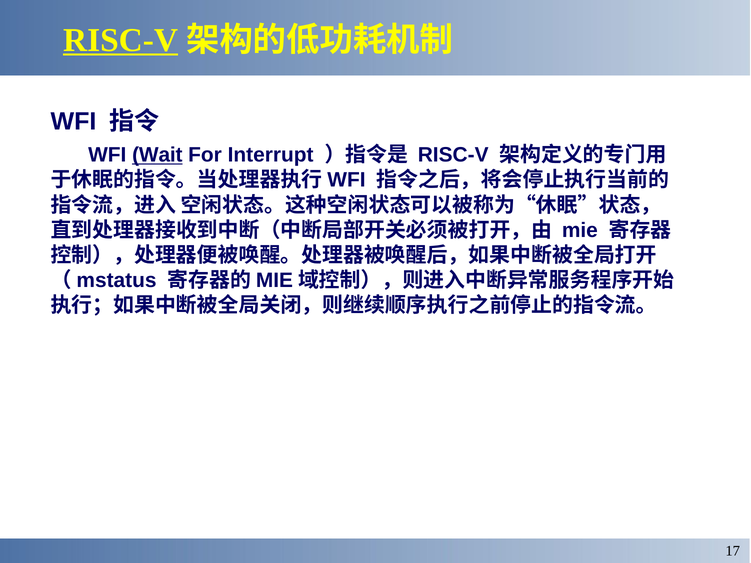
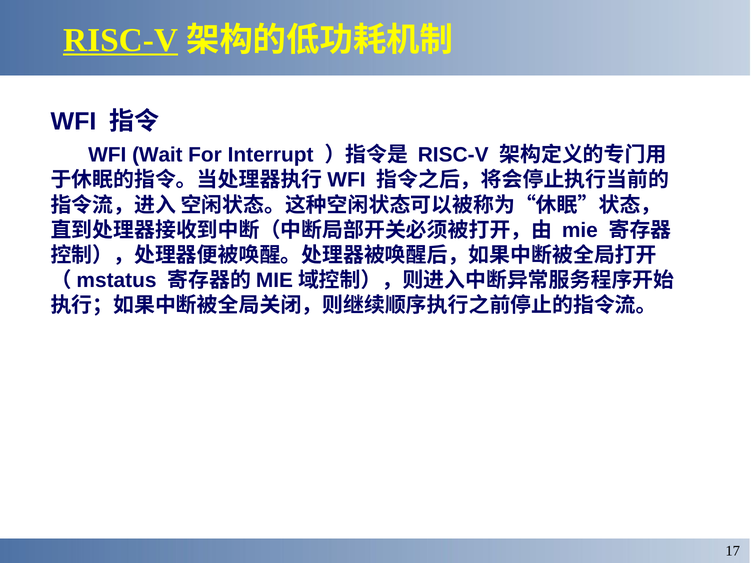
Wait underline: present -> none (157, 155)
